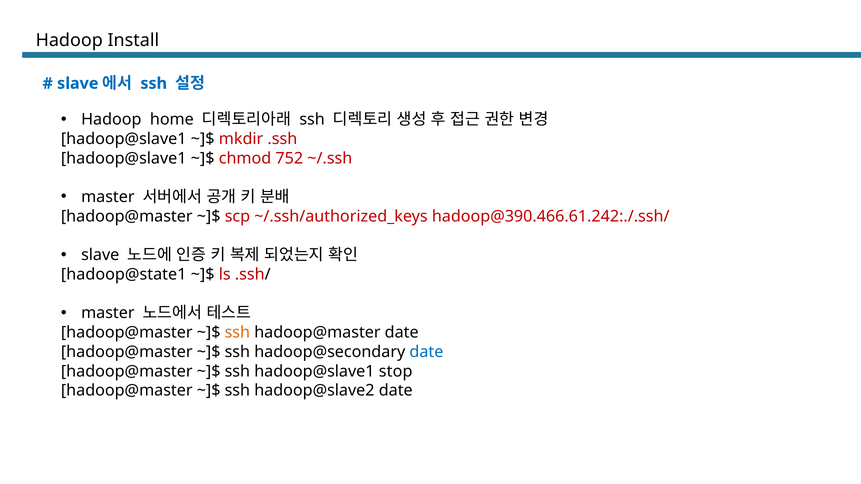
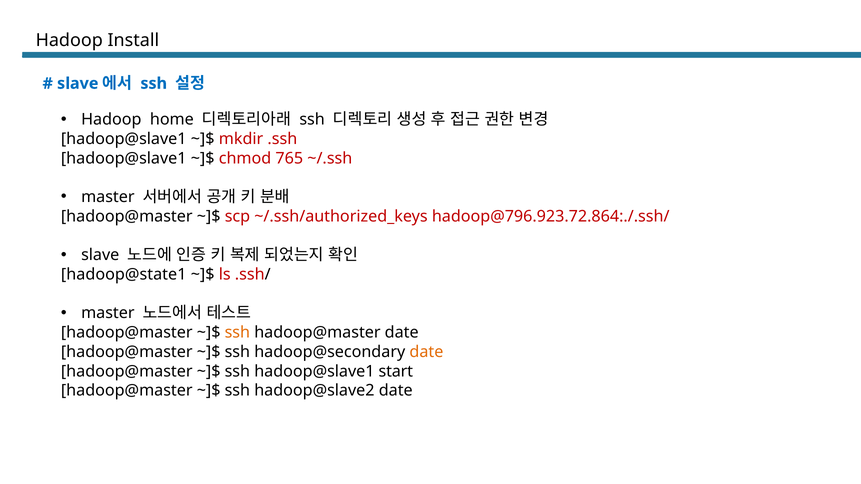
752: 752 -> 765 (289, 158)
hadoop@390.466.61.242:./.ssh/: hadoop@390.466.61.242:./.ssh/ -> hadoop@796.923.72.864:./.ssh/ (551, 217)
date colour: blue -> orange (426, 352)
stop: stop -> start (396, 371)
